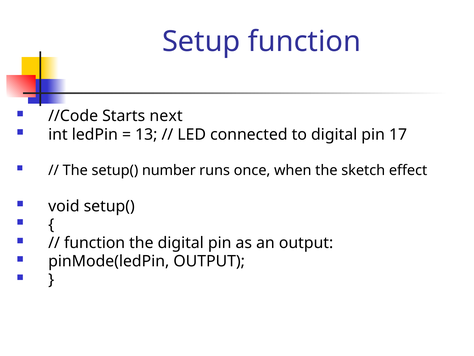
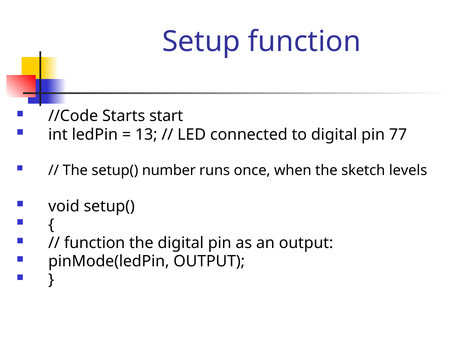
next: next -> start (166, 116)
17: 17 -> 77 (398, 134)
effect: effect -> levels (408, 170)
